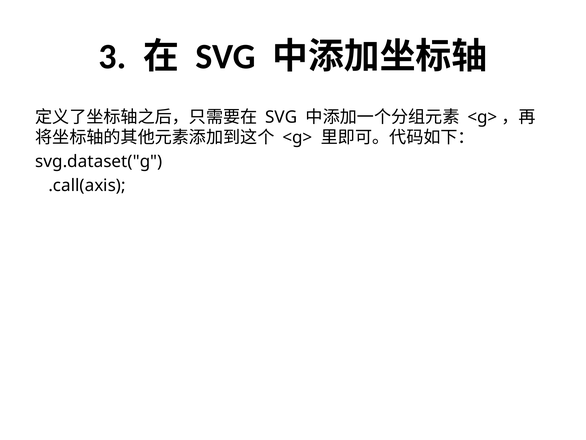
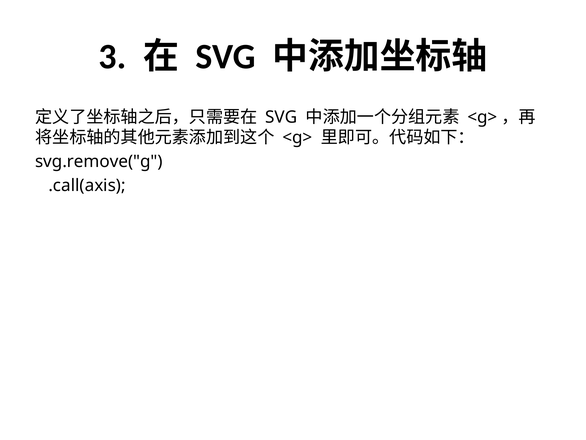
svg.dataset("g: svg.dataset("g -> svg.remove("g (99, 161)
